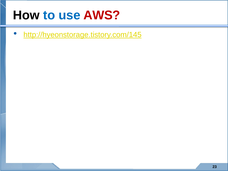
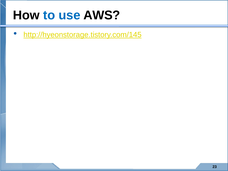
AWS colour: red -> black (102, 15)
